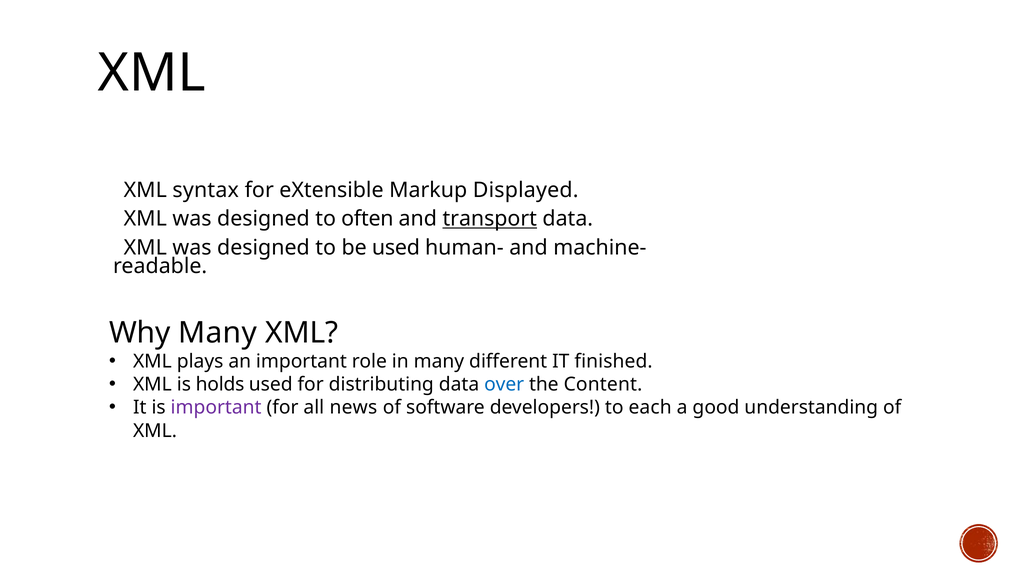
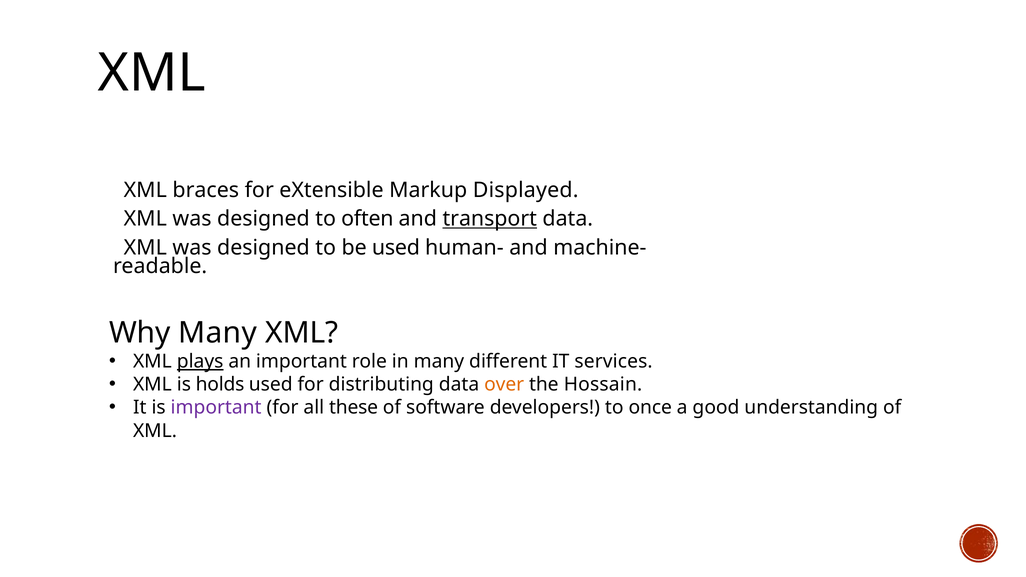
syntax: syntax -> braces (206, 190)
plays underline: none -> present (200, 361)
finished: finished -> services (614, 361)
over colour: blue -> orange (504, 385)
Content: Content -> Hossain (603, 385)
news: news -> these (354, 408)
each: each -> once (650, 408)
